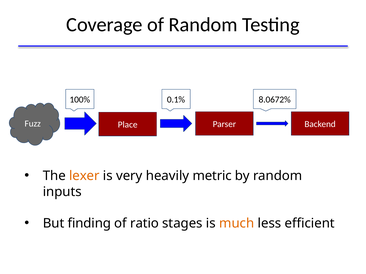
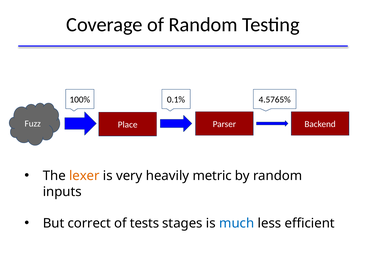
8.0672%: 8.0672% -> 4.5765% (275, 100)
finding: finding -> correct (89, 224)
ratio: ratio -> tests (145, 224)
much colour: orange -> blue (237, 224)
